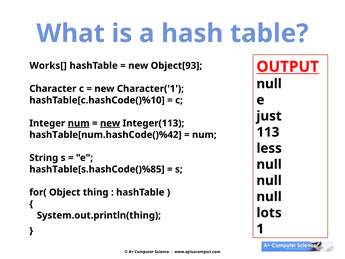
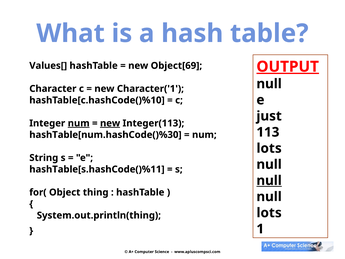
Works[: Works[ -> Values[ (48, 66)
Object[93: Object[93 -> Object[69 (176, 66)
OUTPUT underline: none -> present (288, 67)
hashTable[num.hashCode()%42: hashTable[num.hashCode()%42 -> hashTable[num.hashCode()%30 (105, 135)
less: less -> lots (269, 148)
hashTable[s.hashCode()%85: hashTable[s.hashCode()%85 -> hashTable[s.hashCode()%11 (97, 169)
null underline: none -> present (269, 180)
